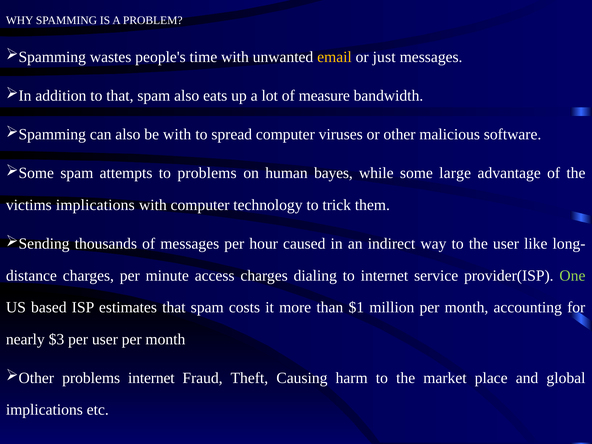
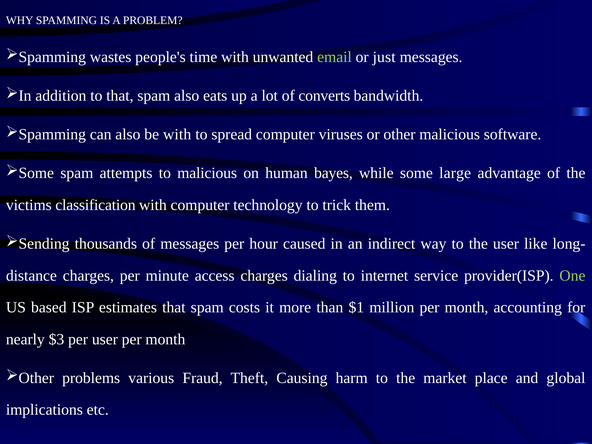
email colour: yellow -> light green (335, 57)
measure: measure -> converts (324, 96)
to problems: problems -> malicious (207, 173)
victims implications: implications -> classification (95, 205)
problems internet: internet -> various (151, 378)
